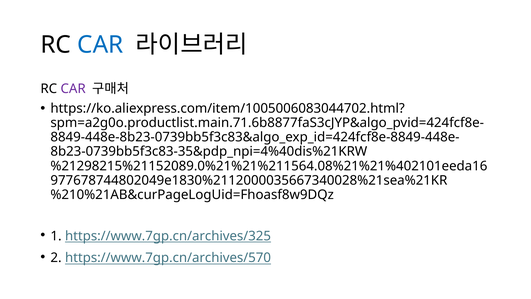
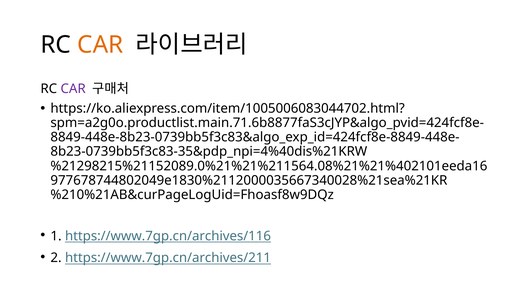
CAR colour: blue -> orange (100, 45)
https://www.7gp.cn/archives/325: https://www.7gp.cn/archives/325 -> https://www.7gp.cn/archives/116 (168, 236)
https://www.7gp.cn/archives/570: https://www.7gp.cn/archives/570 -> https://www.7gp.cn/archives/211 (168, 258)
